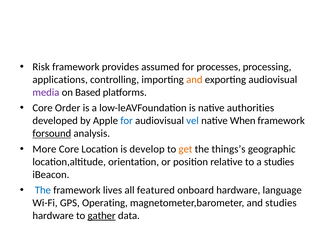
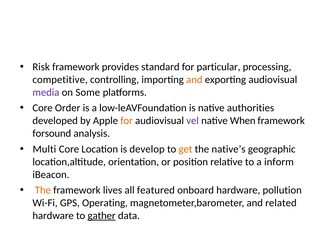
assumed: assumed -> standard (160, 67)
processes: processes -> particular (219, 67)
applications: applications -> competitive (60, 80)
Based: Based -> Some (88, 93)
for colour: blue -> orange (127, 121)
vel colour: blue -> purple (193, 121)
forsound underline: present -> none (52, 134)
More: More -> Multi (44, 150)
things’s: things’s -> native’s (229, 150)
a studies: studies -> inform (279, 162)
The colour: blue -> orange (43, 191)
language: language -> pollution (282, 191)
and studies: studies -> related (281, 204)
